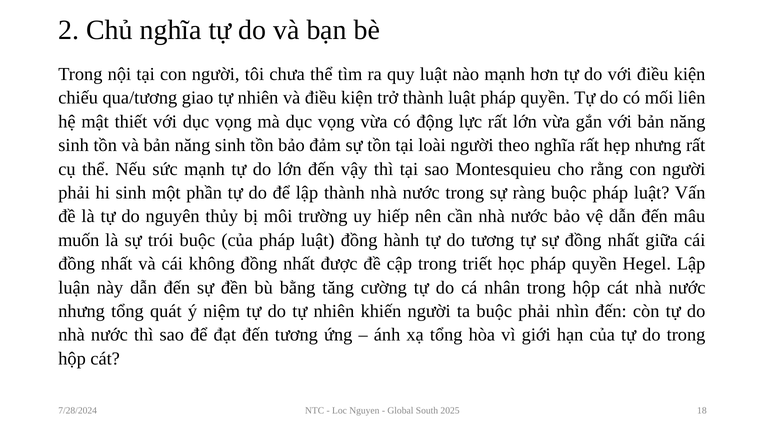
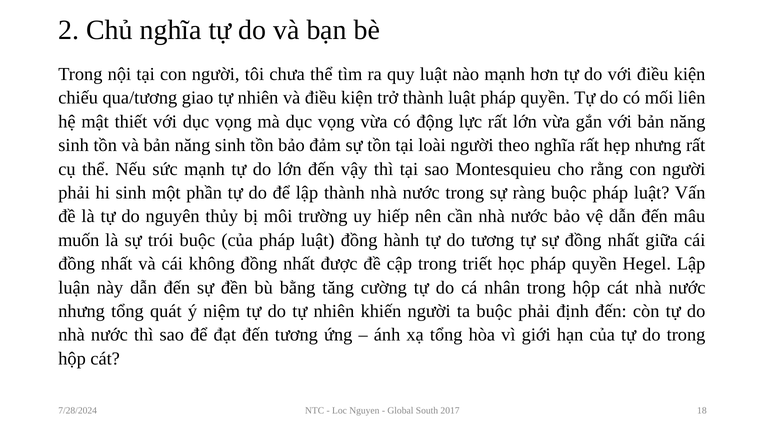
nhìn: nhìn -> định (573, 311)
2025: 2025 -> 2017 (450, 411)
